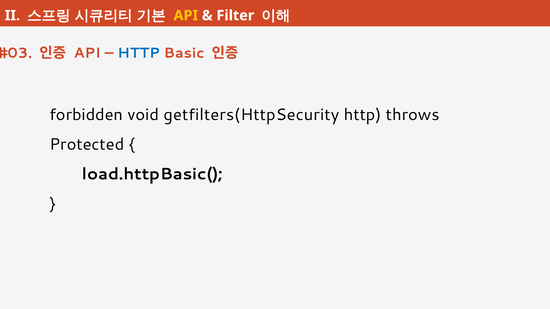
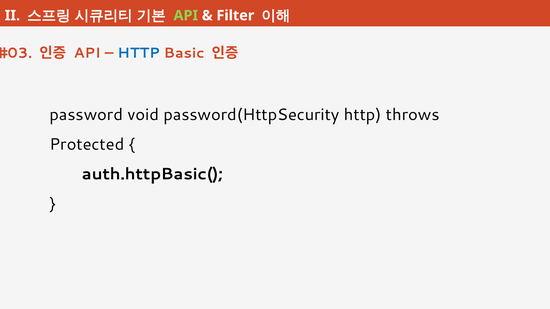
API colour: yellow -> light green (186, 16)
forbidden: forbidden -> password (86, 115)
getfilters(HttpSecurity: getfilters(HttpSecurity -> password(HttpSecurity (251, 115)
load.httpBasic(: load.httpBasic( -> auth.httpBasic( (152, 174)
